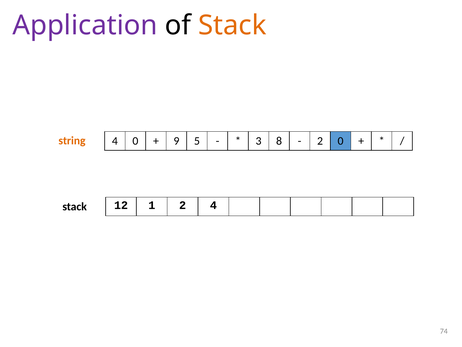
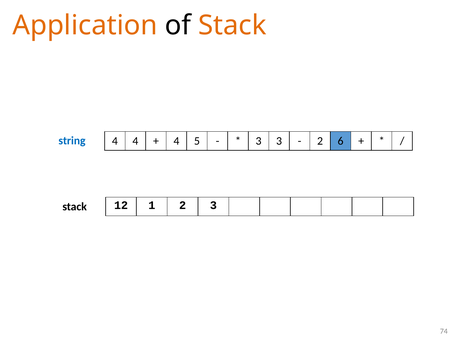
Application colour: purple -> orange (85, 25)
string colour: orange -> blue (72, 141)
4 0: 0 -> 4 (135, 141)
9: 9 -> 4 (176, 141)
3 8: 8 -> 3 (279, 141)
2 0: 0 -> 6 (341, 141)
2 4: 4 -> 3 (213, 205)
